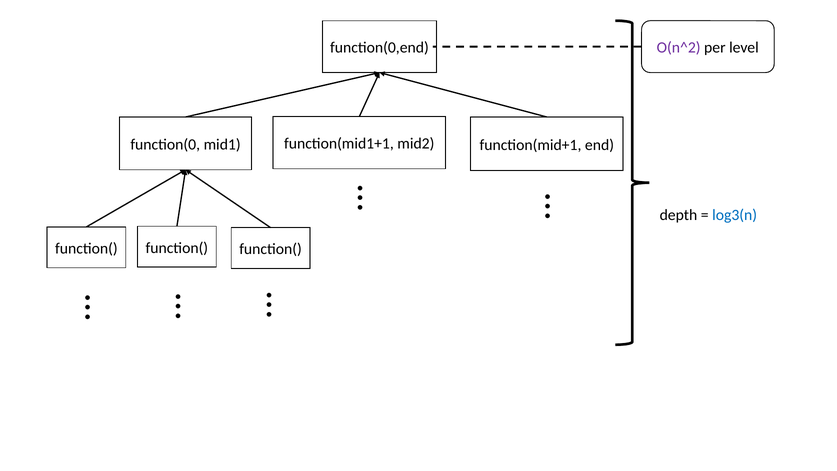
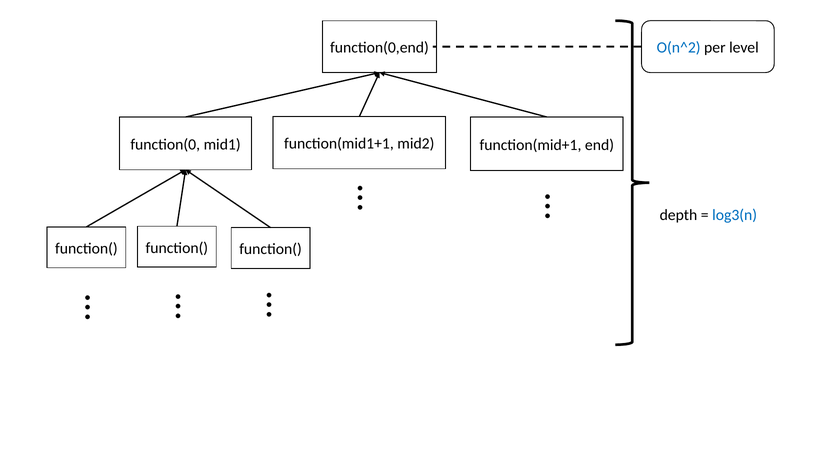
O(n^2 colour: purple -> blue (679, 48)
